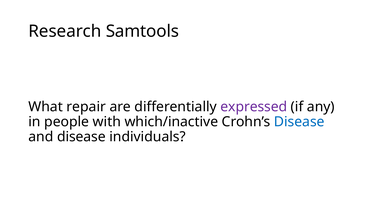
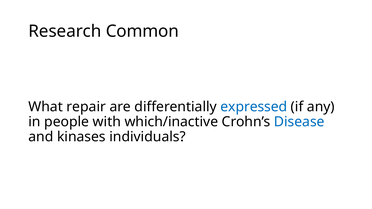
Samtools: Samtools -> Common (142, 31)
expressed colour: purple -> blue (254, 107)
and disease: disease -> kinases (81, 137)
